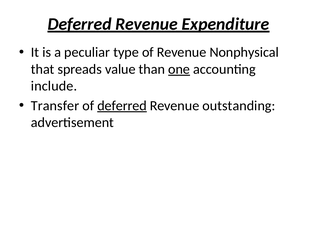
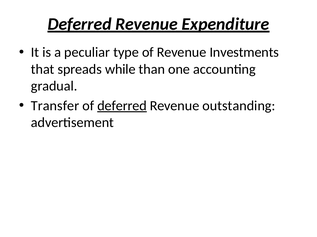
Nonphysical: Nonphysical -> Investments (244, 53)
value: value -> while (120, 69)
one underline: present -> none (179, 69)
include: include -> gradual (54, 86)
